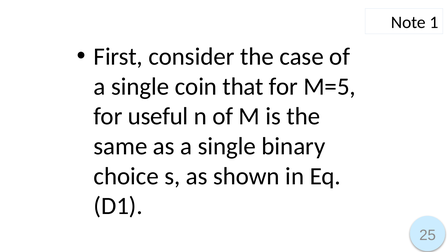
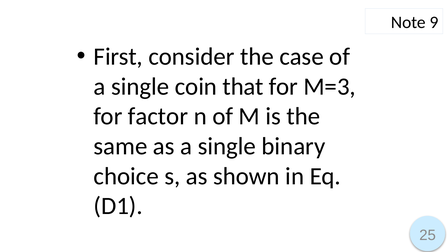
1: 1 -> 9 (434, 22)
M=5: M=5 -> M=3 (330, 87)
useful: useful -> factor (158, 116)
